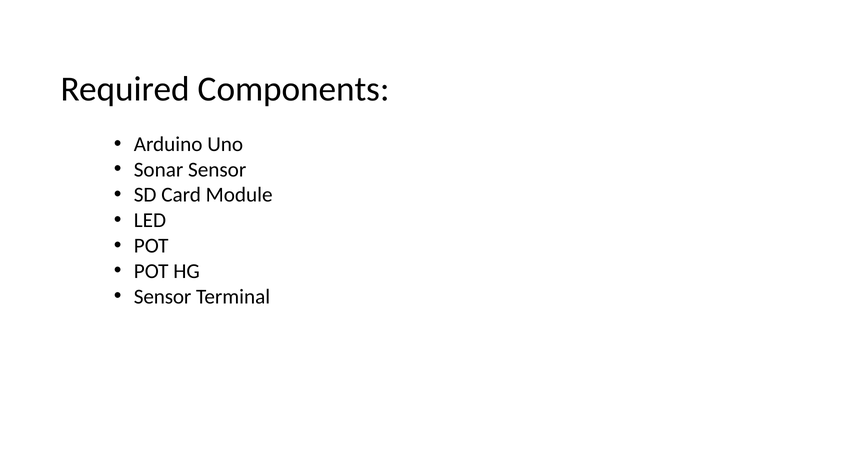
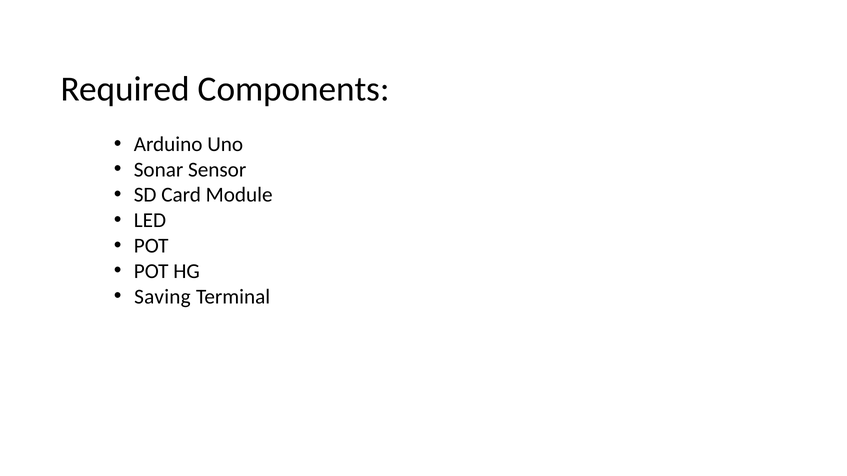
Sensor: Sensor -> Saving (162, 297)
